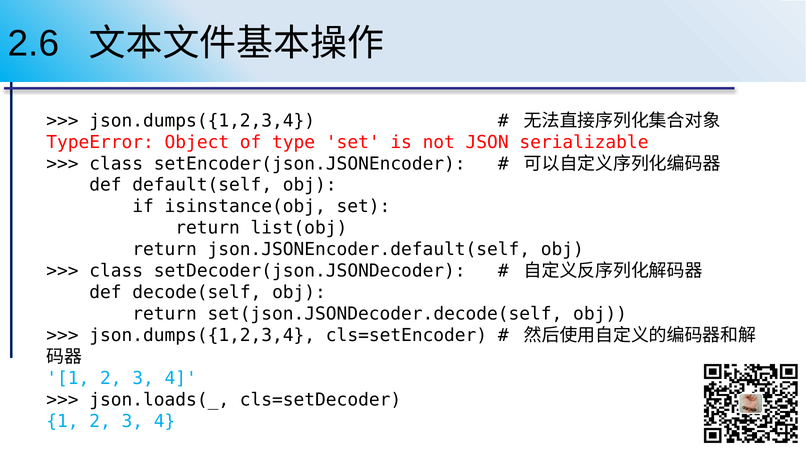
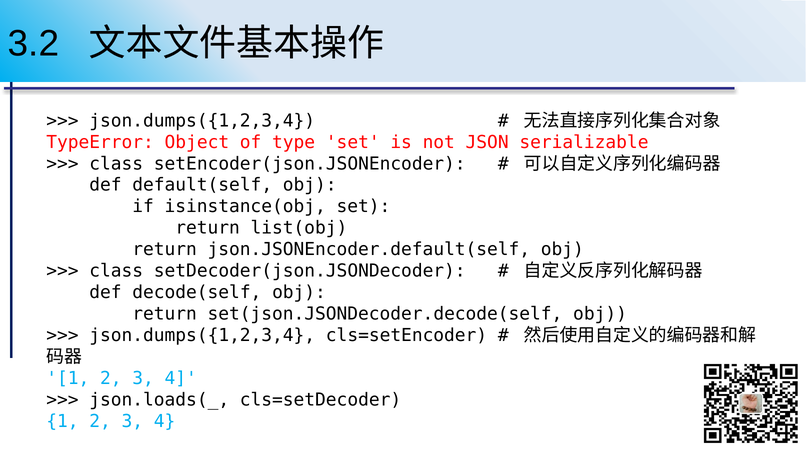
2.6: 2.6 -> 3.2 (34, 44)
